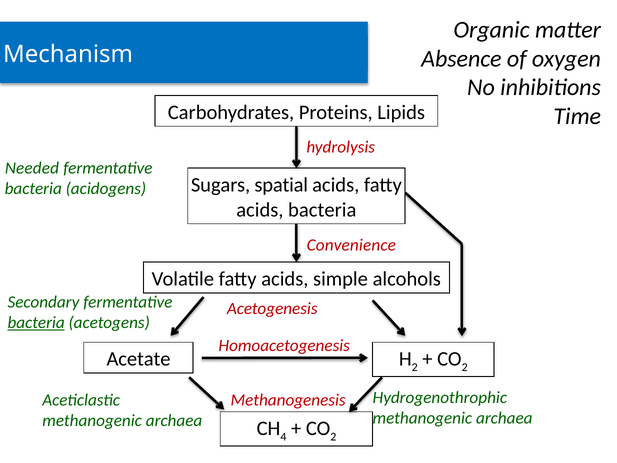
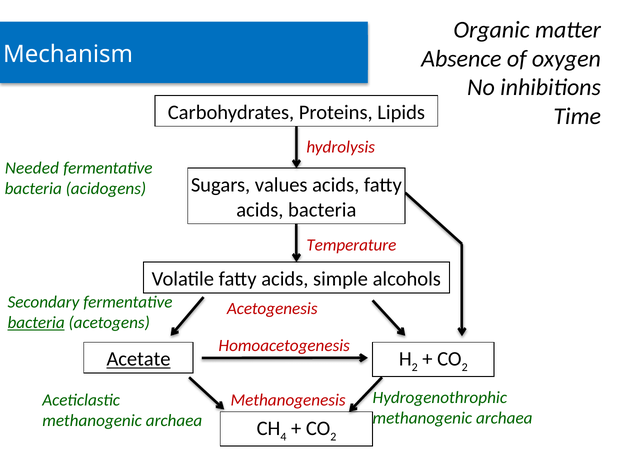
spatial: spatial -> values (281, 185)
Convenience: Convenience -> Temperature (351, 245)
Acetate underline: none -> present (139, 359)
